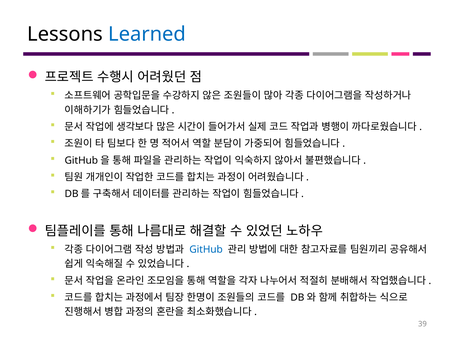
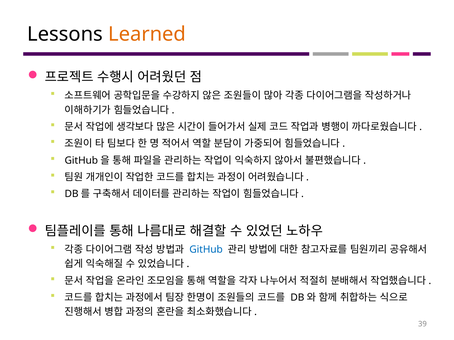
Learned colour: blue -> orange (147, 34)
